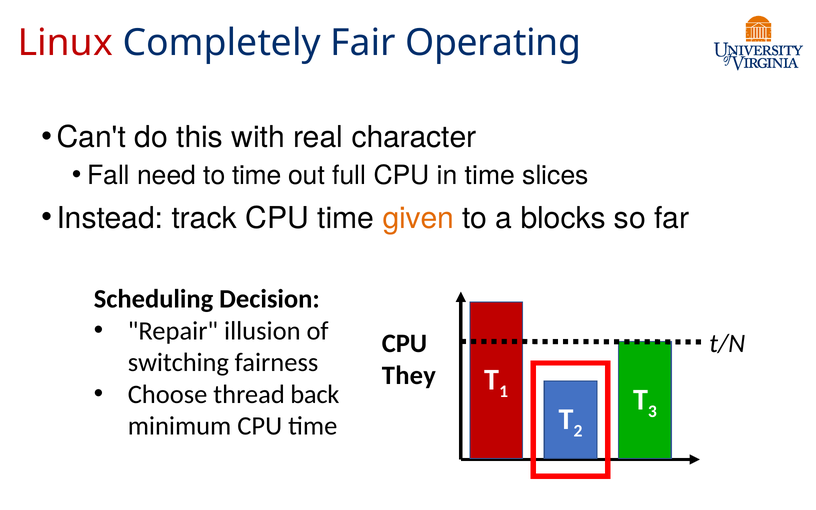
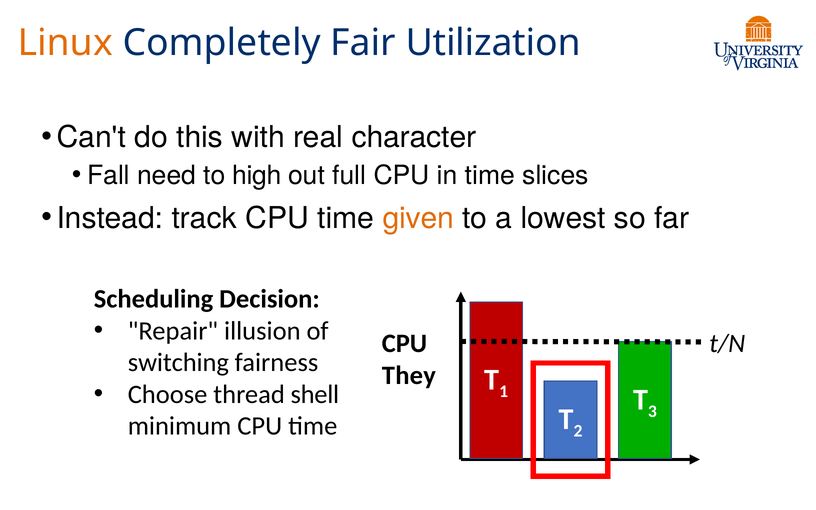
Linux colour: red -> orange (65, 43)
Operating: Operating -> Utilization (493, 43)
to time: time -> high (257, 175)
blocks: blocks -> lowest (563, 218)
back: back -> shell (315, 394)
